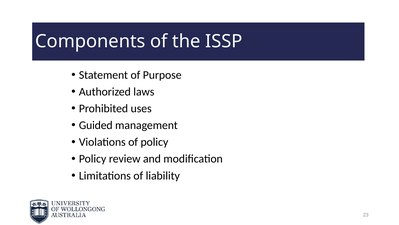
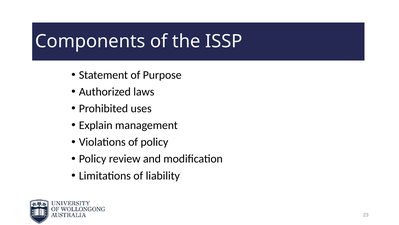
Guided: Guided -> Explain (96, 125)
